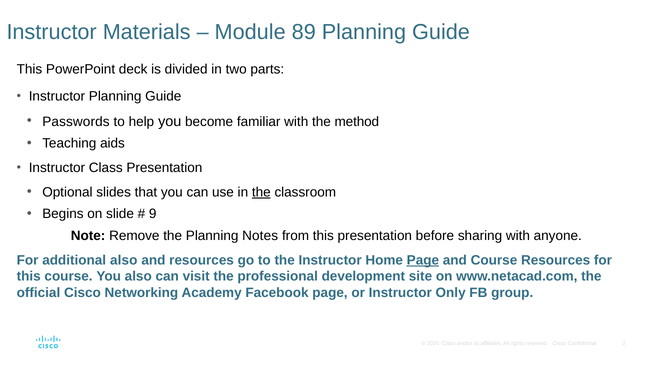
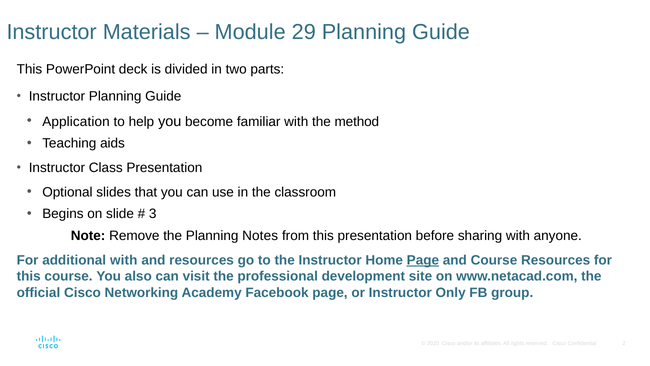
89: 89 -> 29 (304, 32)
Passwords: Passwords -> Application (76, 121)
the underline: present -> none (261, 192)
9: 9 -> 3 (153, 214)
additional also: also -> with (124, 260)
